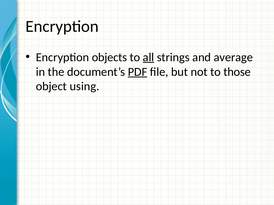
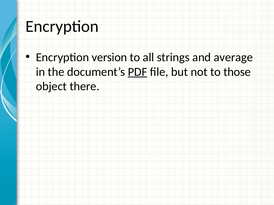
objects: objects -> version (109, 57)
all underline: present -> none (148, 57)
using: using -> there (85, 87)
